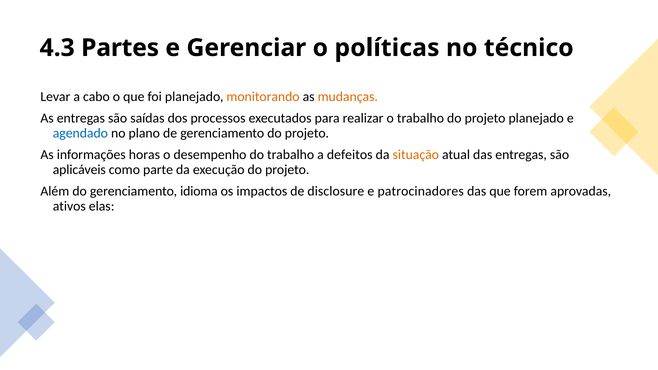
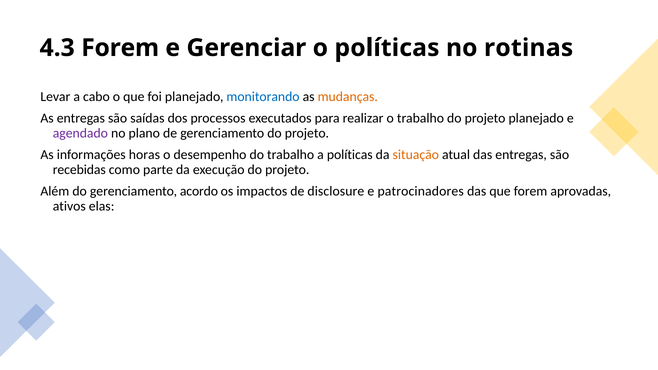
4.3 Partes: Partes -> Forem (120, 48)
técnico: técnico -> rotinas (529, 48)
monitorando colour: orange -> blue (263, 97)
agendado colour: blue -> purple (80, 133)
a defeitos: defeitos -> políticas (350, 155)
aplicáveis: aplicáveis -> recebidas (79, 170)
idioma: idioma -> acordo (199, 191)
